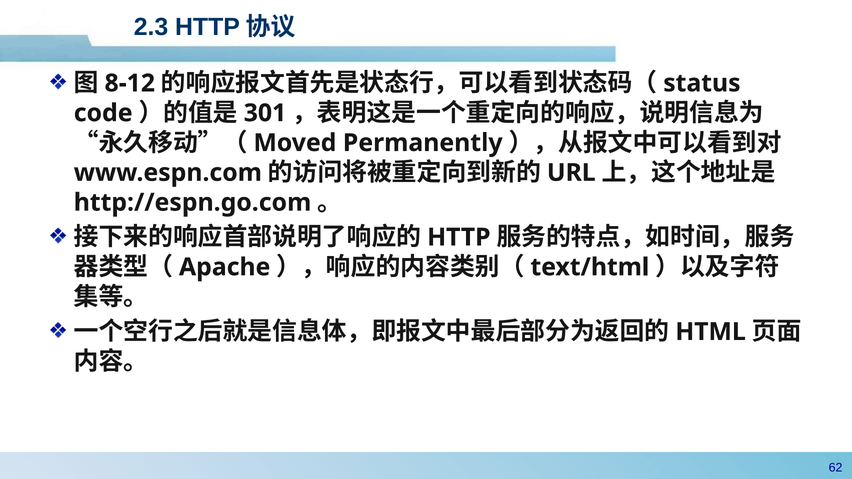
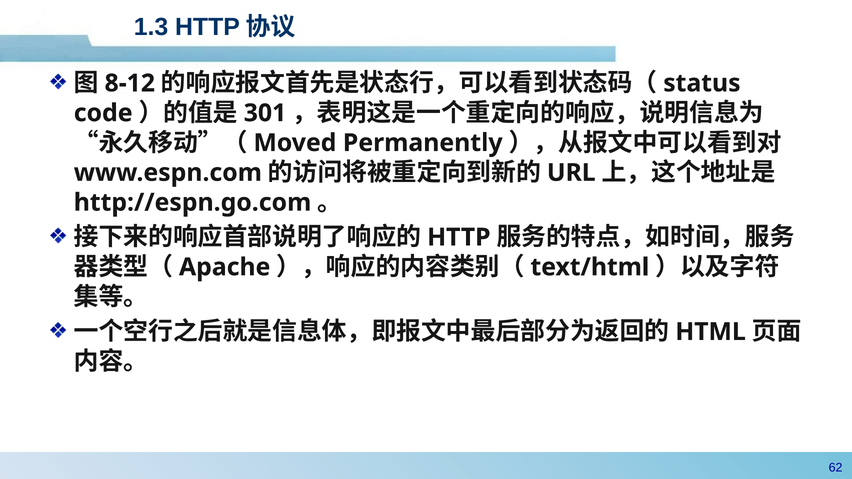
2.3: 2.3 -> 1.3 (151, 27)
